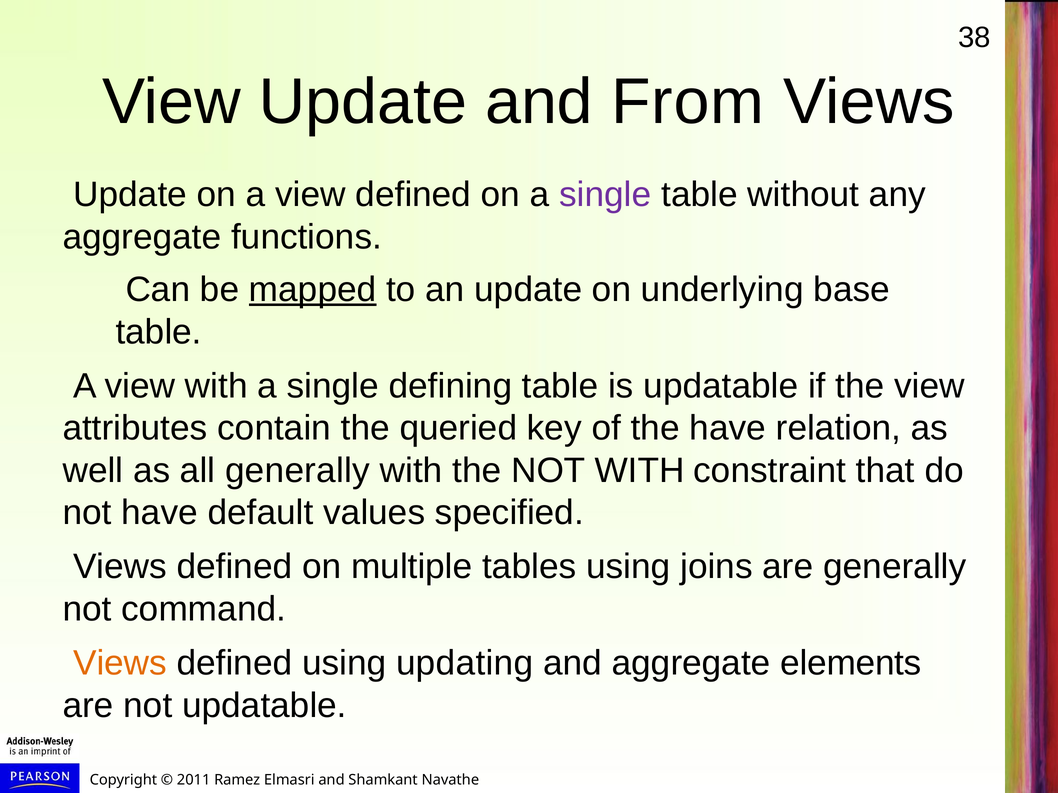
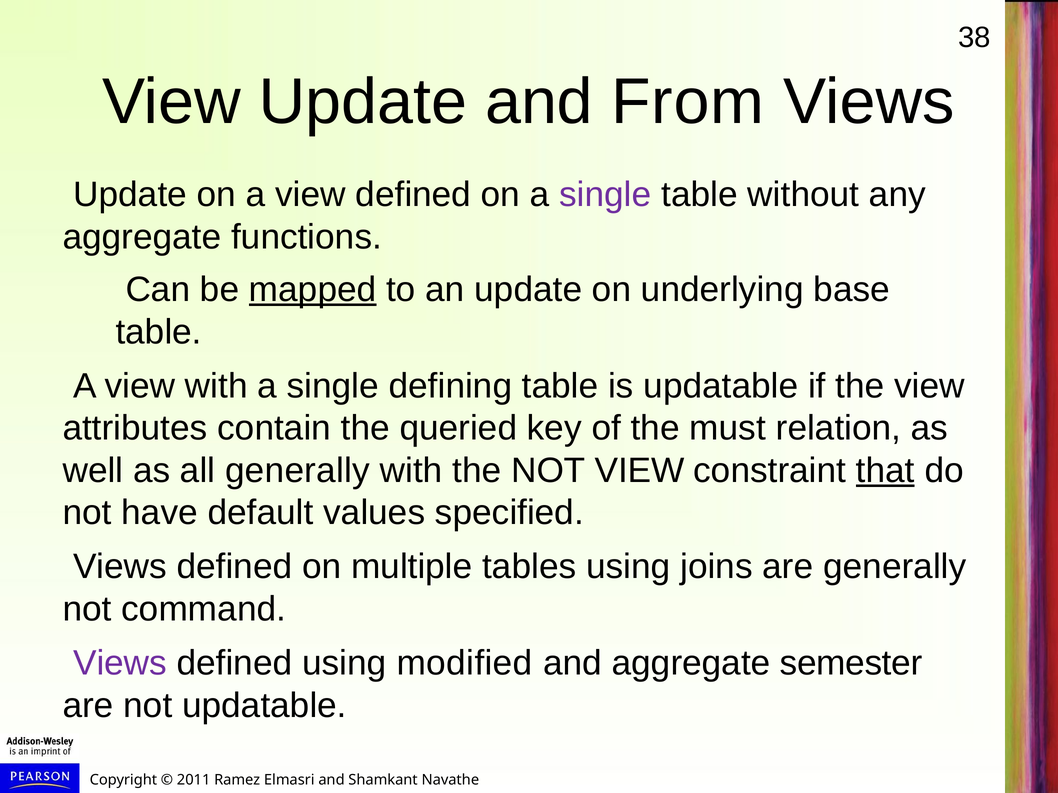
the have: have -> must (728, 429)
NOT WITH: WITH -> VIEW (640, 471)
that underline: none -> present (885, 471)
Views colour: orange -> purple (120, 664)
updating: updating -> modified (465, 664)
elements: elements -> semester (851, 664)
